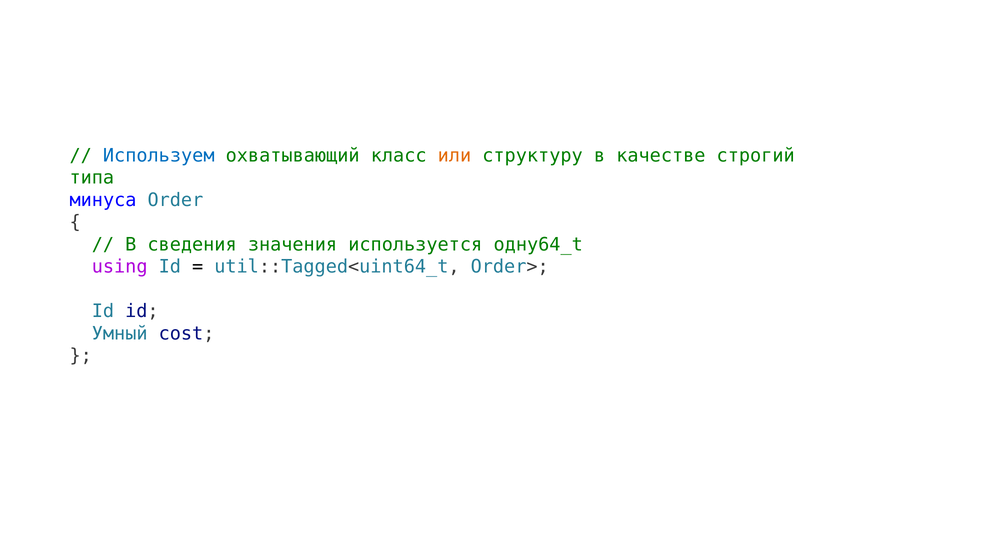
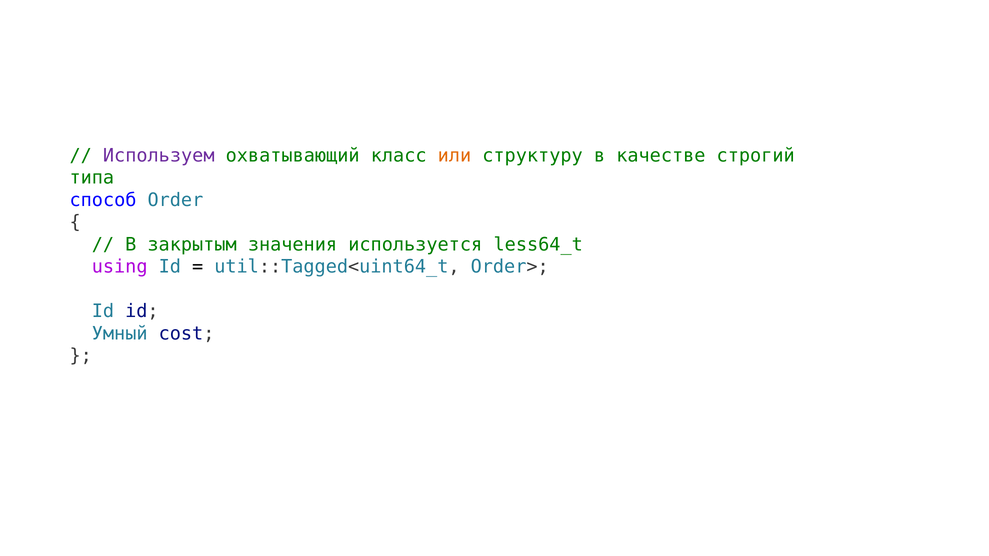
Используем colour: blue -> purple (159, 156)
минуса: минуса -> способ (103, 200)
сведения: сведения -> закрытым (192, 245)
одну64_t: одну64_t -> less64_t (538, 245)
